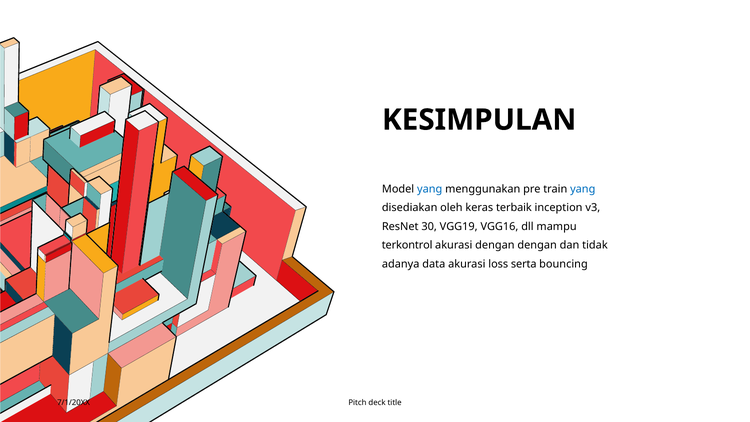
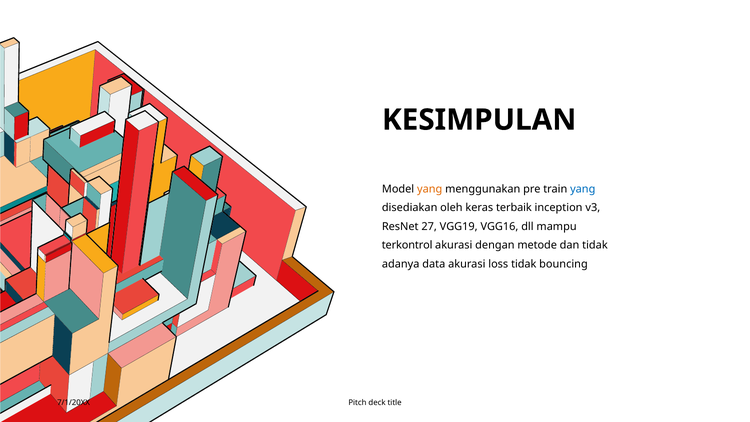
yang colour: blue -> orange (430, 189)
30: 30 -> 27 (429, 227)
dengan dengan: dengan -> metode (537, 245)
loss serta: serta -> tidak (524, 264)
